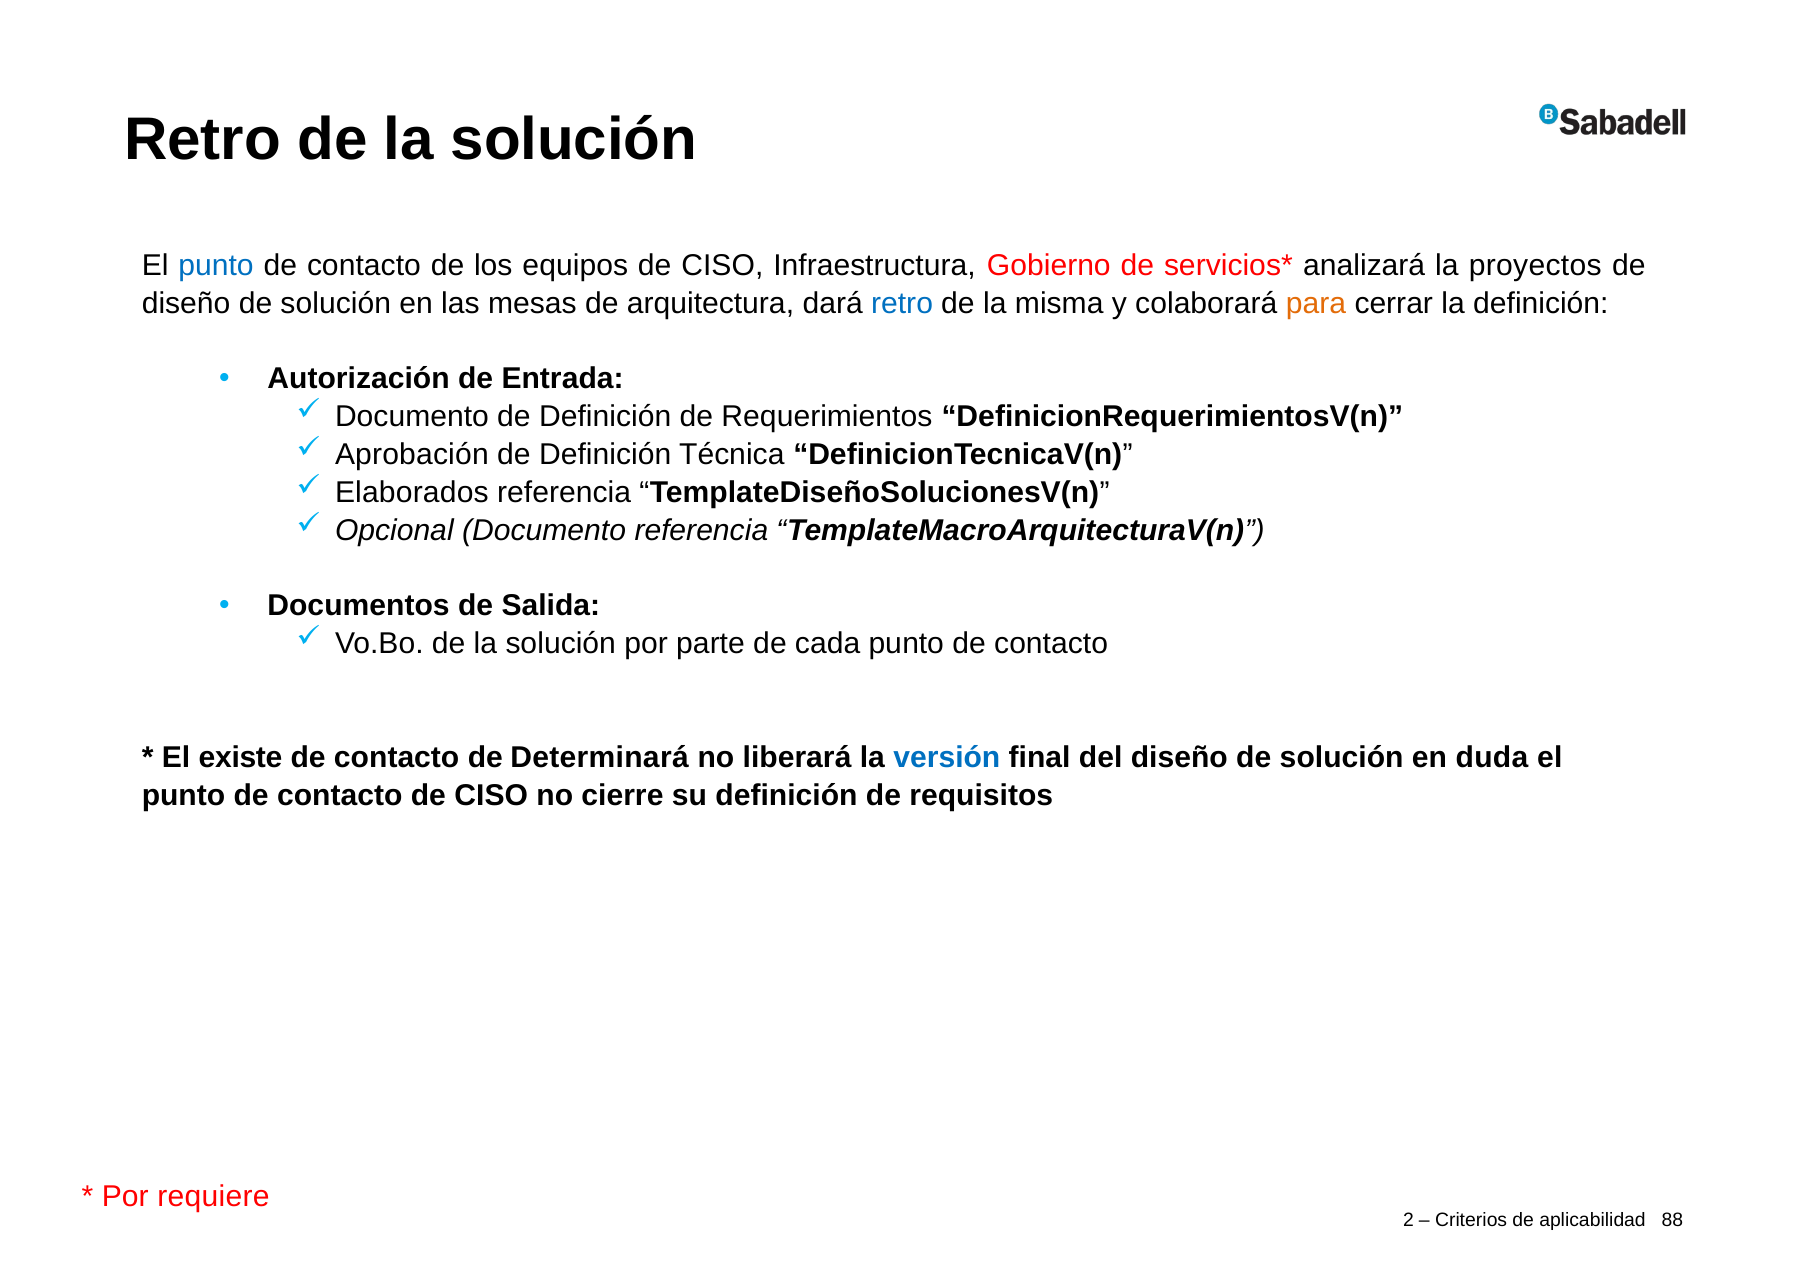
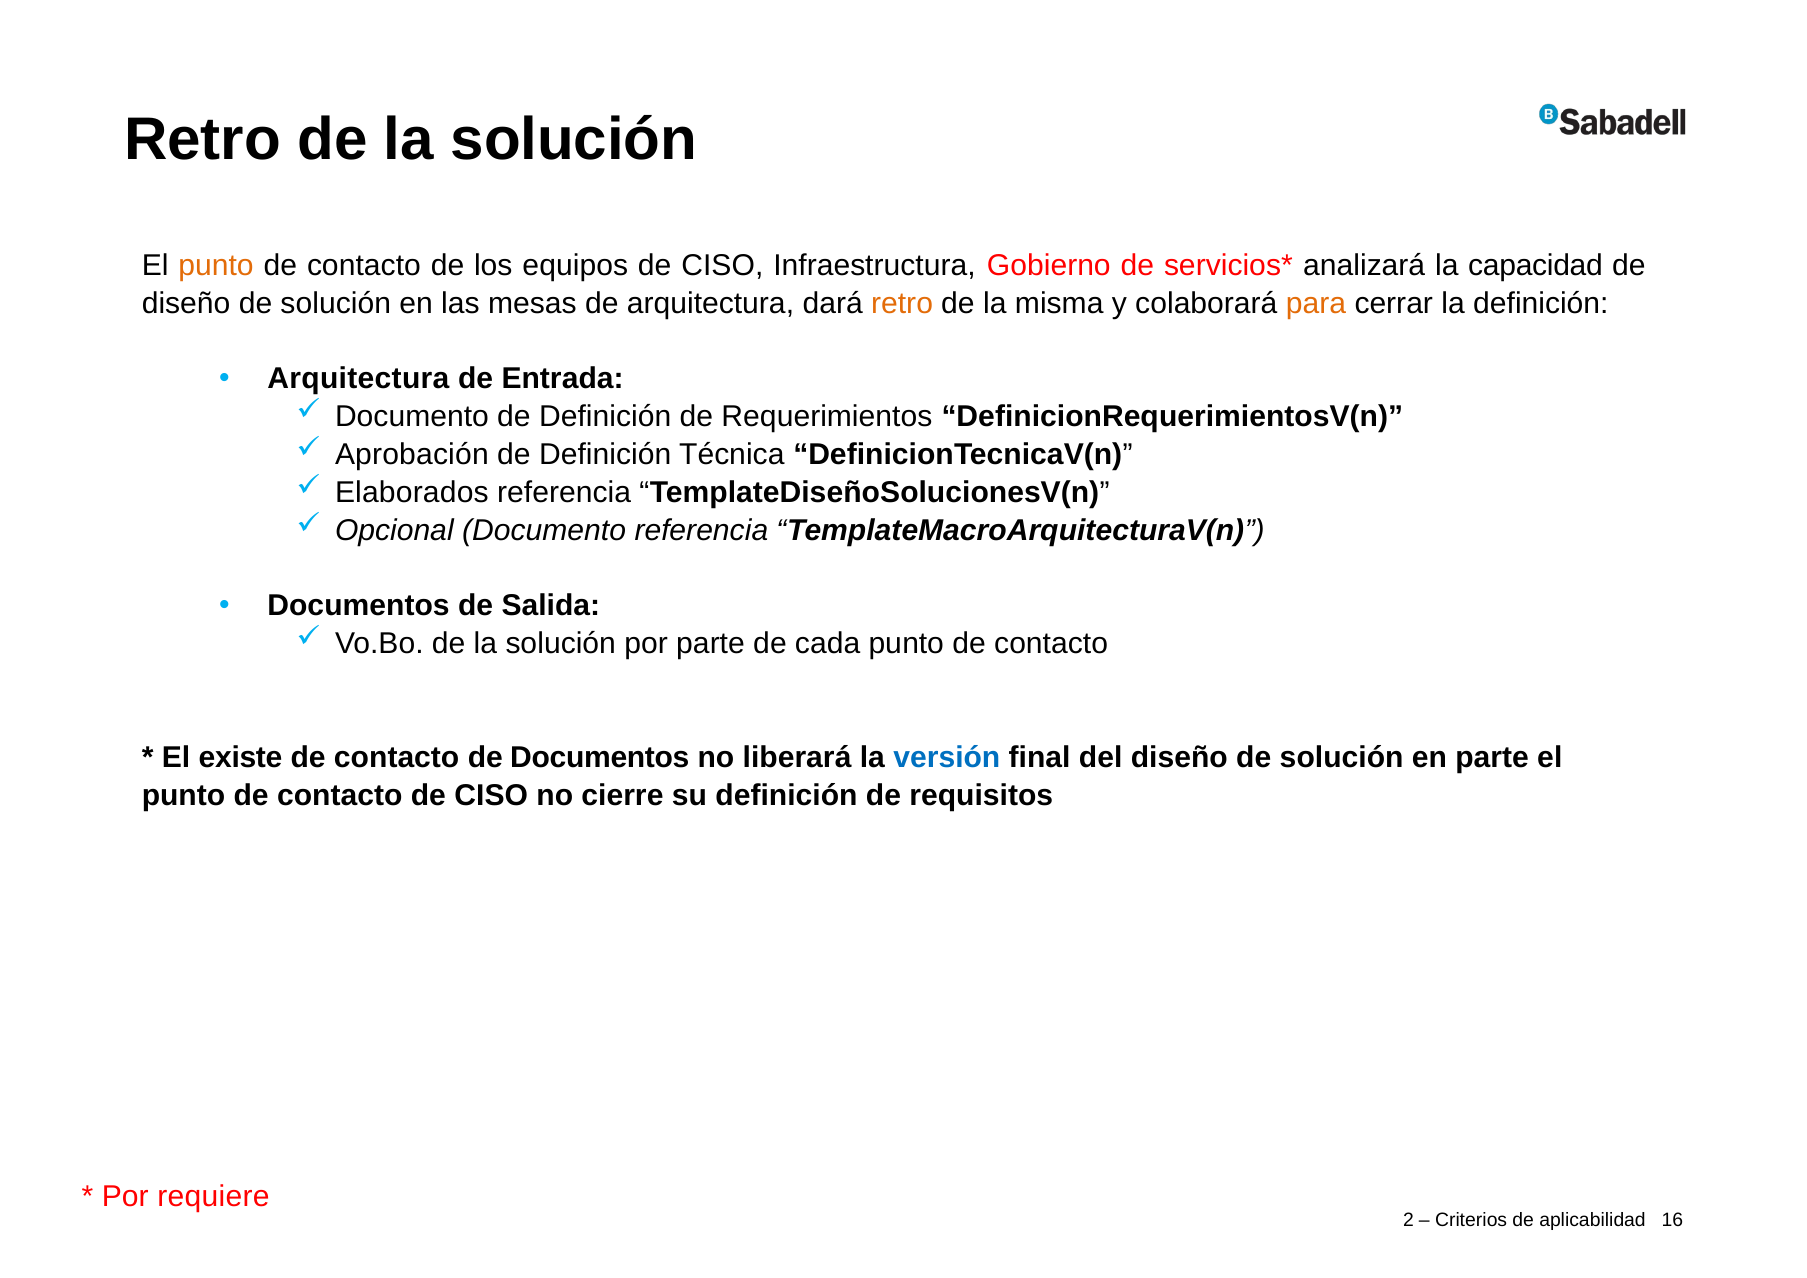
punto colour: blue -> orange (216, 266)
proyectos: proyectos -> capacidad (1536, 266)
retro colour: blue -> orange (902, 303)
Autorización: Autorización -> Arquitectura (358, 379)
de Determinará: Determinará -> Documentos (600, 758)
en duda: duda -> parte (1492, 758)
88: 88 -> 16 (1672, 1220)
